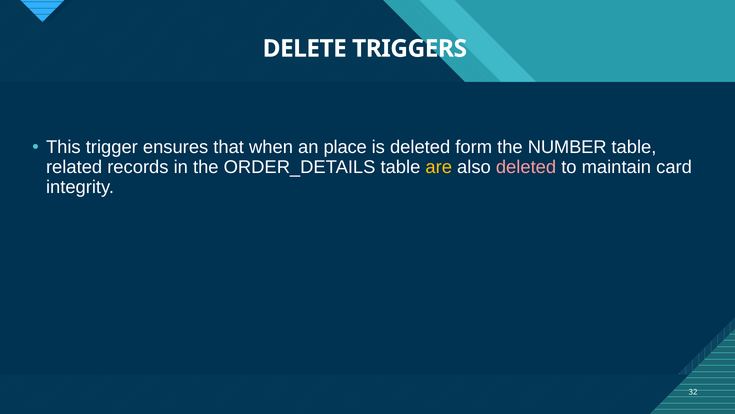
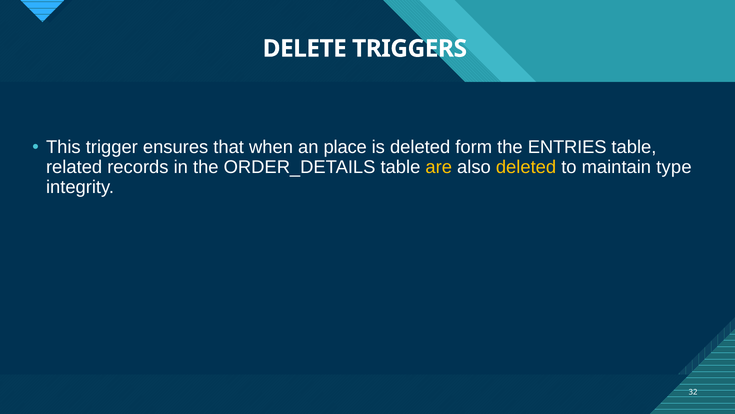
NUMBER: NUMBER -> ENTRIES (567, 147)
deleted colour: pink -> yellow (526, 167)
card: card -> type (674, 167)
